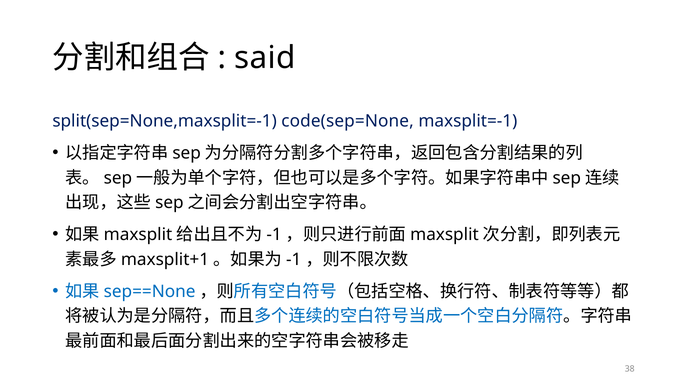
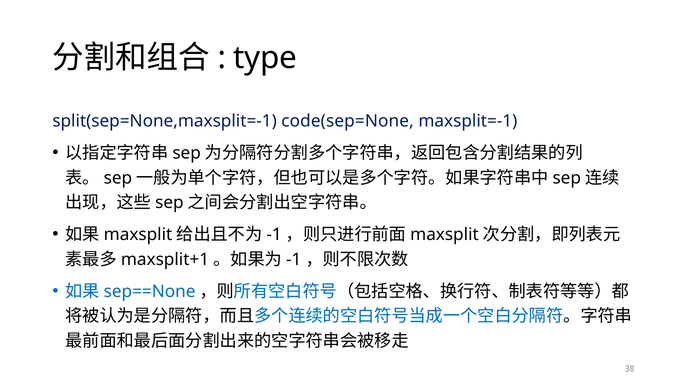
said: said -> type (265, 58)
